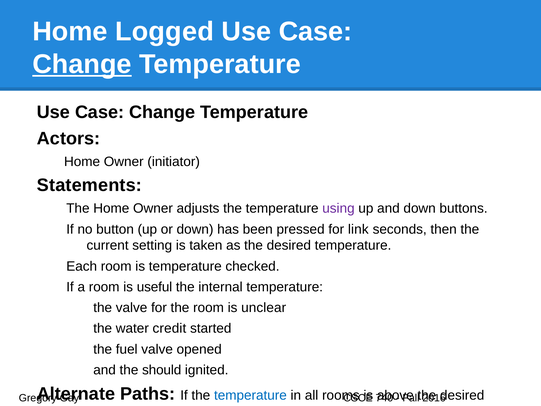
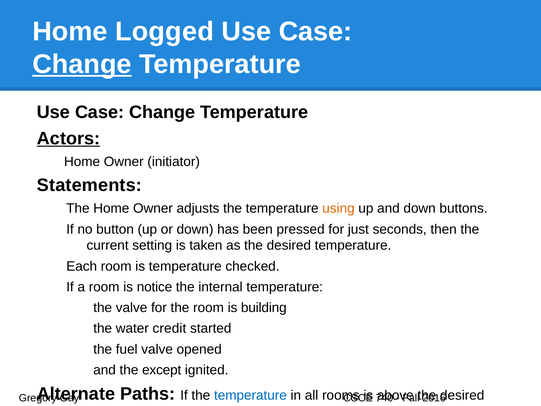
Actors underline: none -> present (69, 138)
using colour: purple -> orange (338, 208)
link: link -> just (358, 229)
useful: useful -> notice (155, 287)
unclear: unclear -> building (264, 308)
should: should -> except (162, 370)
